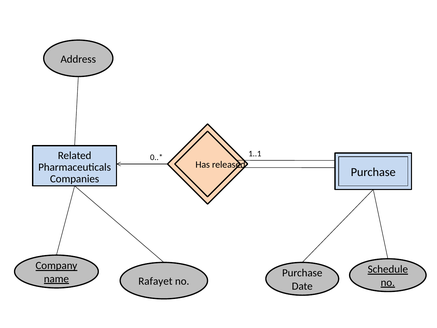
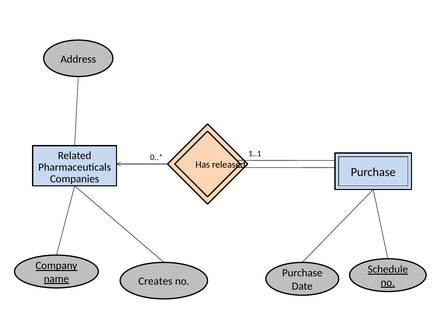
Rafayet: Rafayet -> Creates (155, 281)
